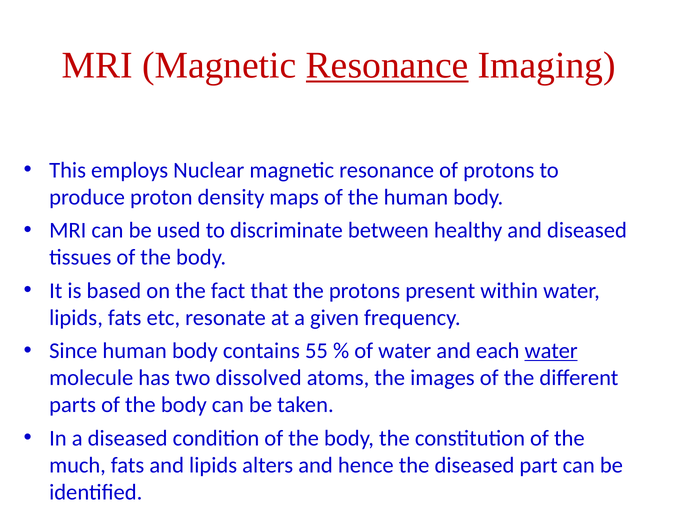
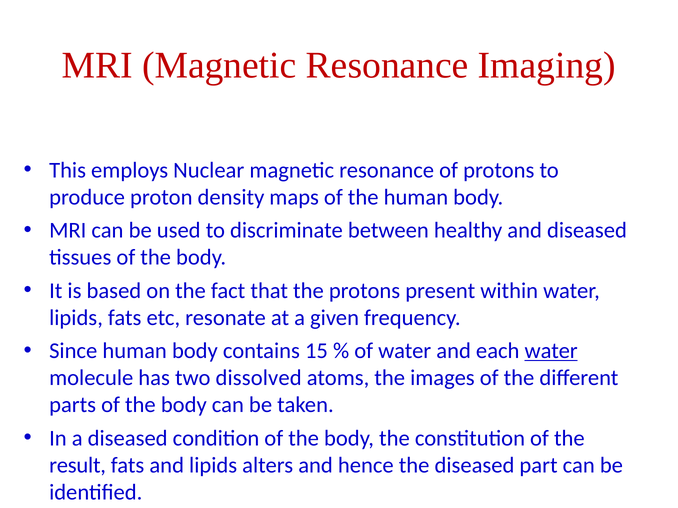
Resonance underline: present -> none (387, 65)
55: 55 -> 15 (316, 351)
much: much -> result (78, 466)
